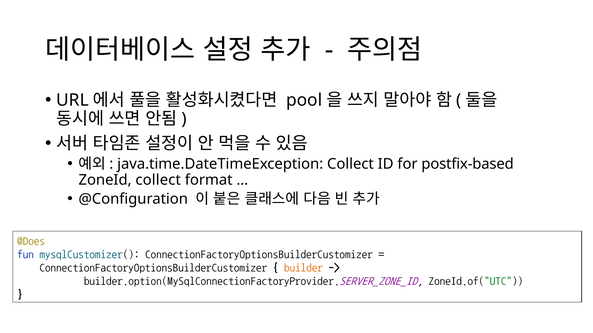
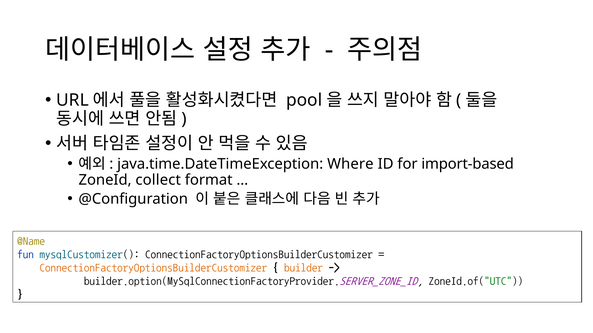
java.time.DateTimeException Collect: Collect -> Where (350, 164)
postfix-based: postfix-based -> import-based (468, 164)
@Does: @Does -> @Name (31, 241)
ConnectionFactoryOptionsBuilderCustomizer colour: black -> orange (153, 268)
